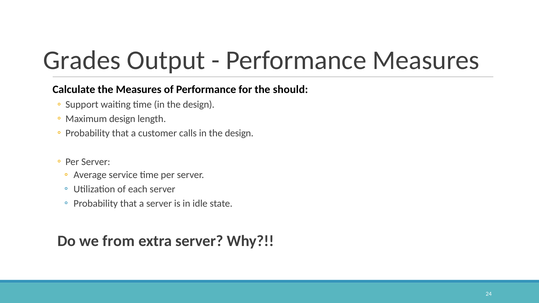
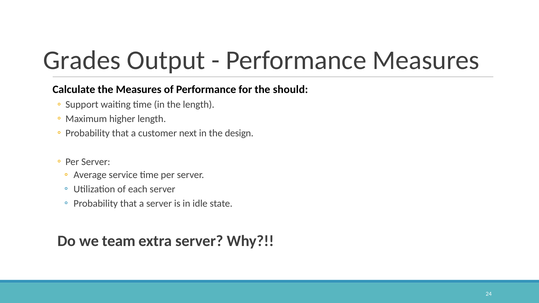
time in the design: design -> length (199, 105)
Maximum design: design -> higher (122, 119)
calls: calls -> next (188, 133)
from: from -> team (119, 241)
